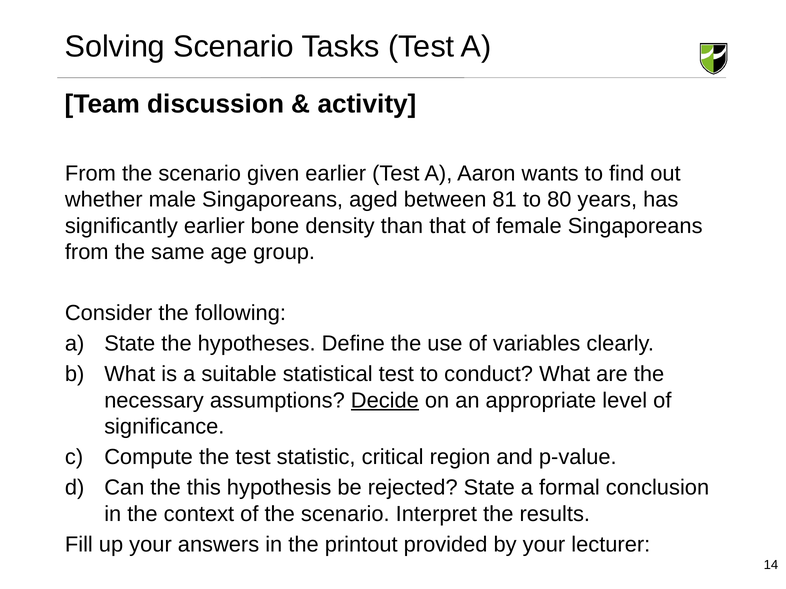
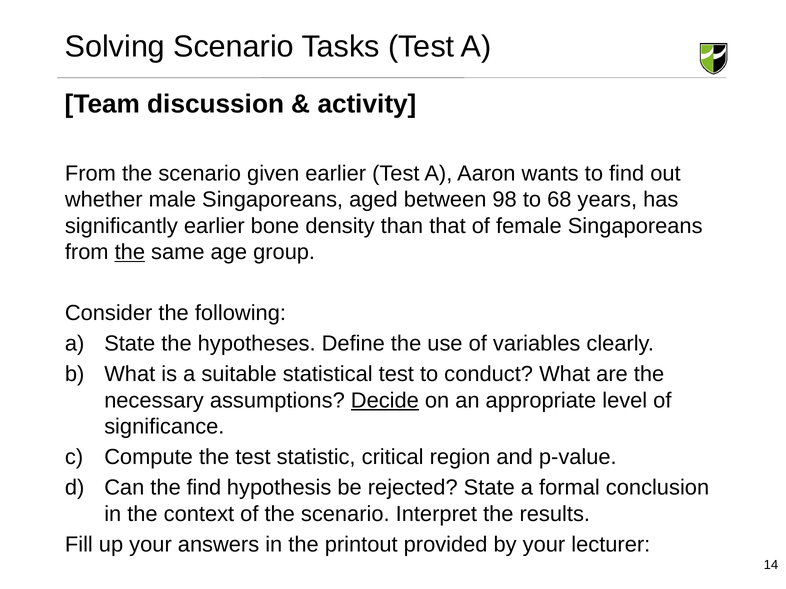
81: 81 -> 98 (505, 200)
80: 80 -> 68 (559, 200)
the underline: none -> present (130, 252)
the this: this -> find (204, 488)
